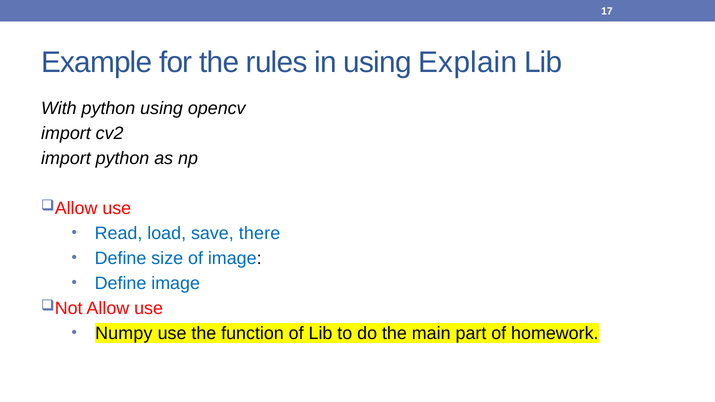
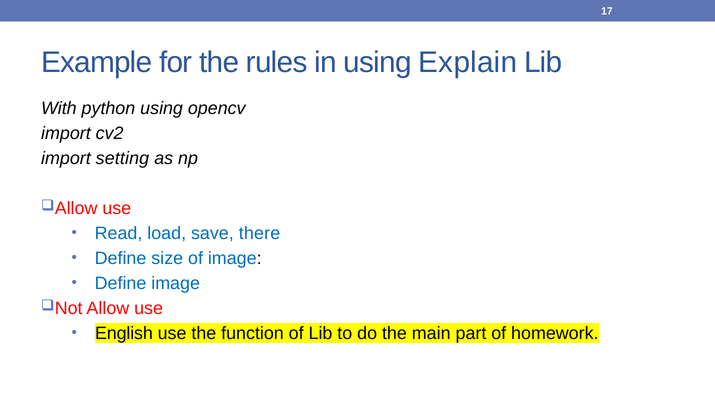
import python: python -> setting (122, 159)
Numpy: Numpy -> English (124, 334)
